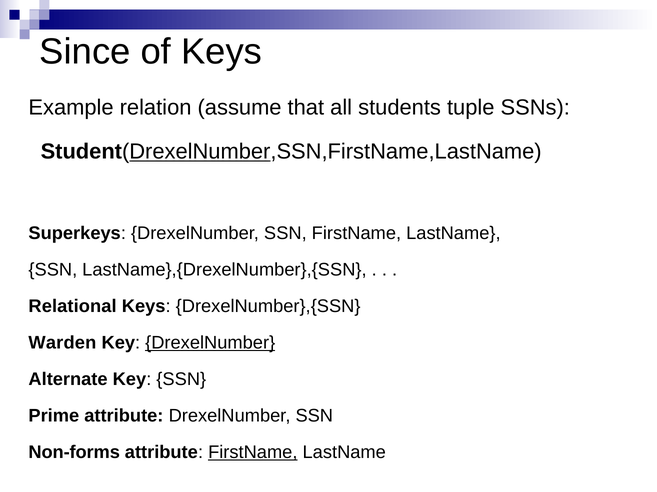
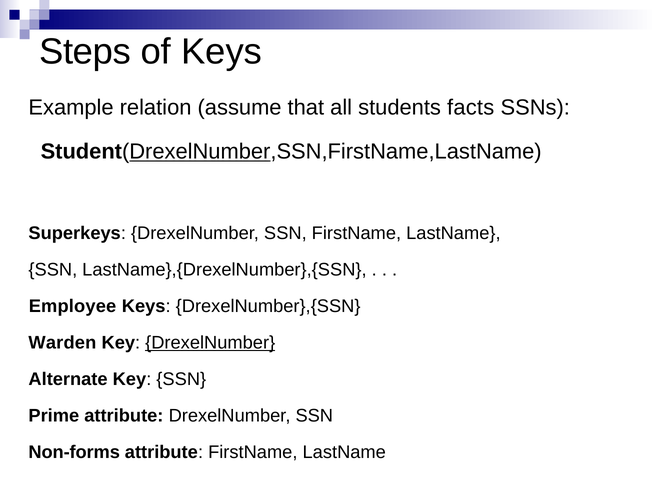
Since: Since -> Steps (85, 52)
tuple: tuple -> facts (471, 108)
Relational: Relational -> Employee (73, 307)
FirstName underline: present -> none (253, 453)
